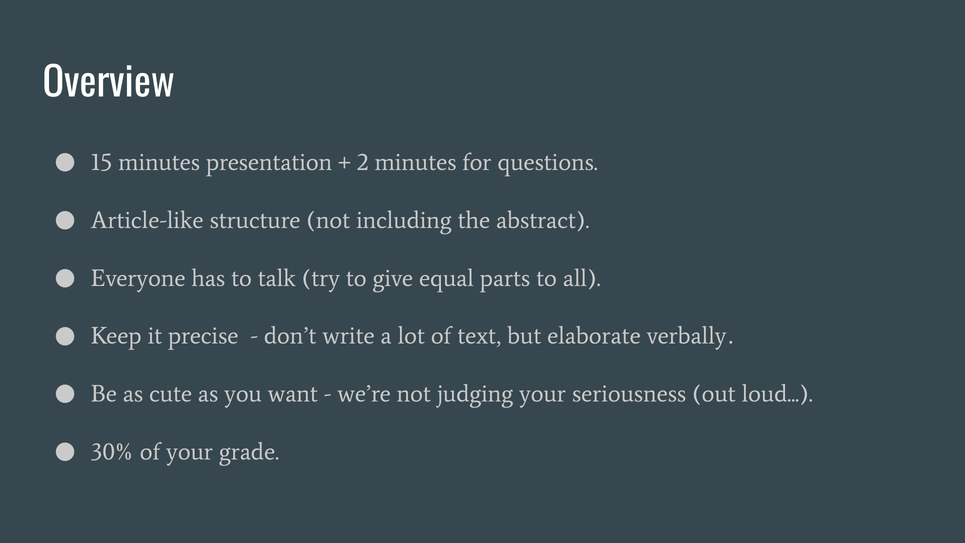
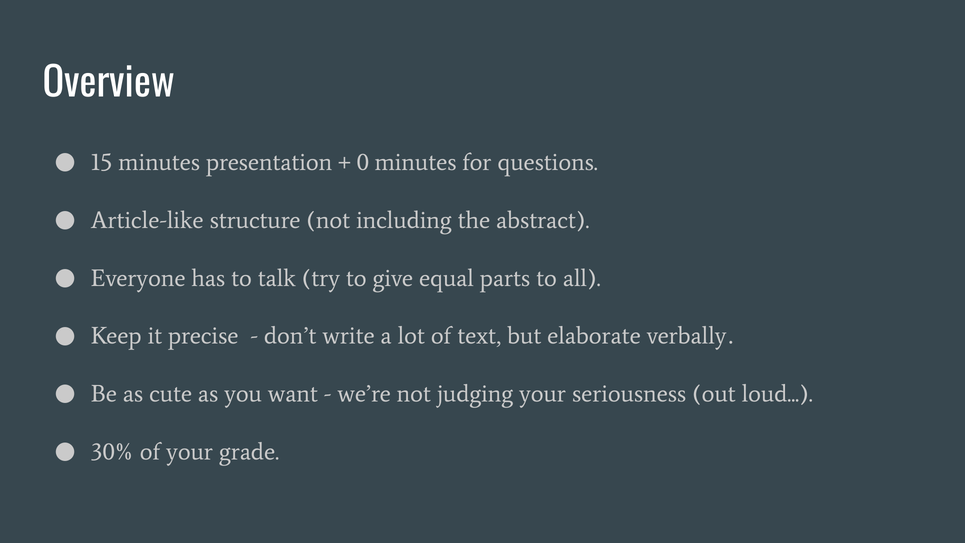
2: 2 -> 0 (363, 162)
